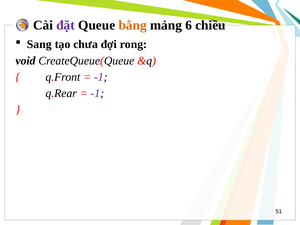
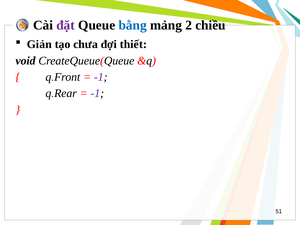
bằng colour: orange -> blue (133, 25)
6: 6 -> 2 (189, 25)
Sang: Sang -> Giản (39, 44)
rong: rong -> thiết (133, 44)
